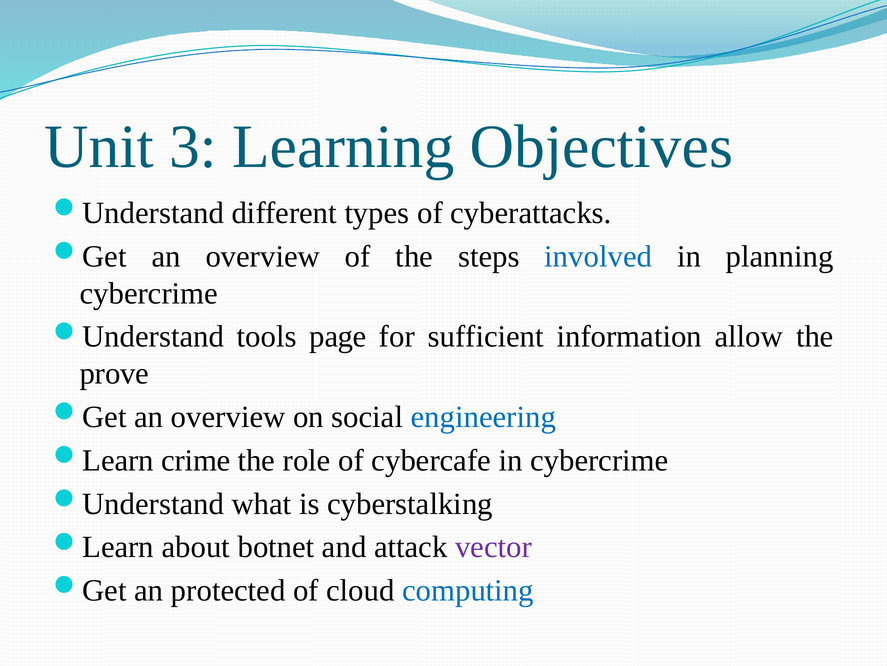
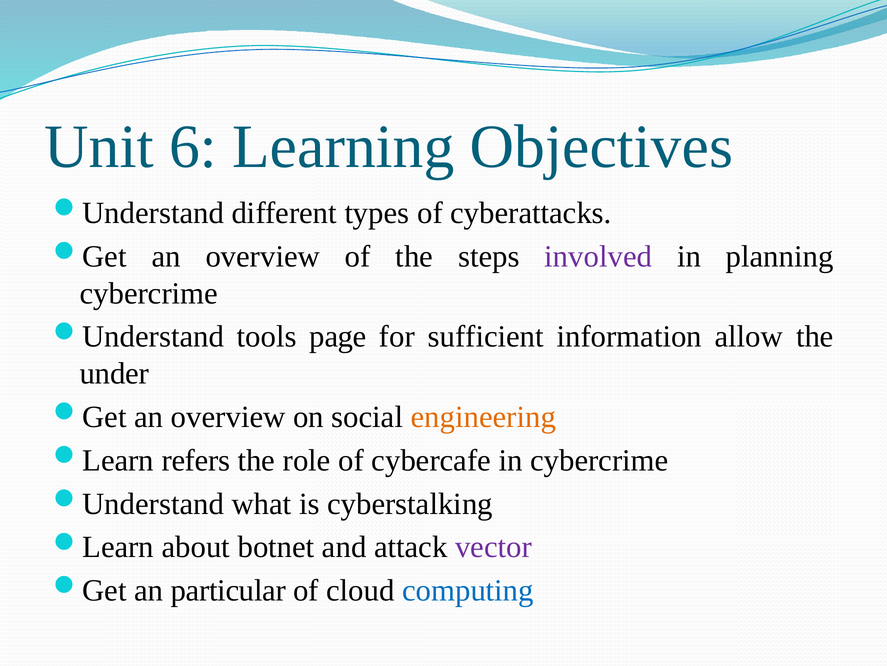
3: 3 -> 6 (193, 146)
involved colour: blue -> purple (598, 256)
prove: prove -> under (114, 373)
engineering colour: blue -> orange (483, 417)
crime: crime -> refers (196, 460)
protected: protected -> particular (228, 590)
